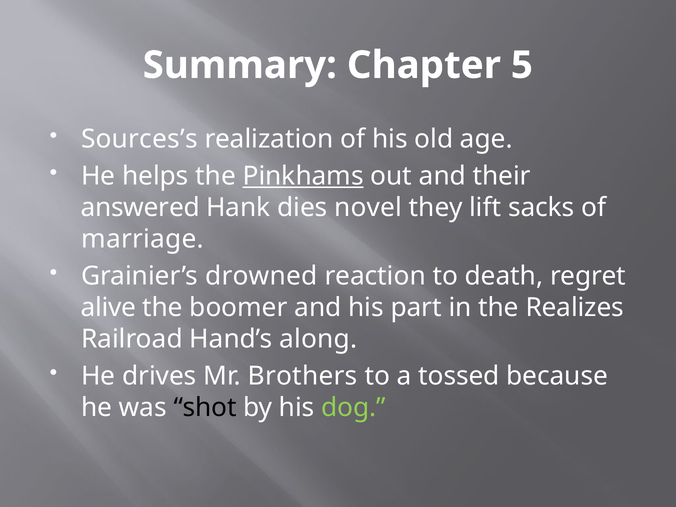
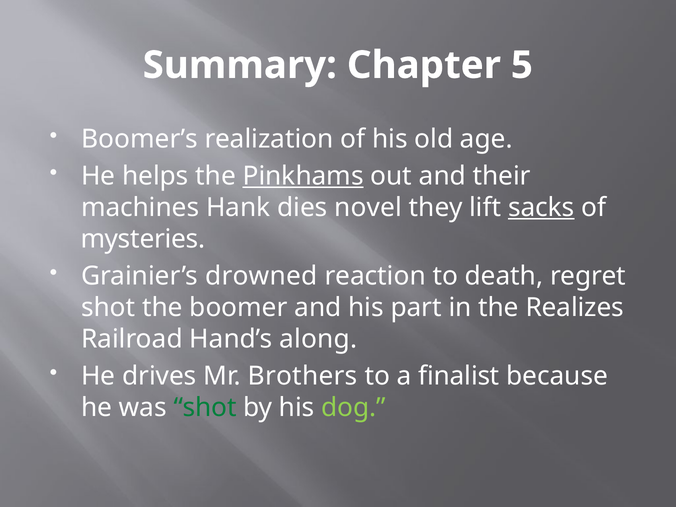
Sources’s: Sources’s -> Boomer’s (139, 139)
answered: answered -> machines (140, 208)
sacks underline: none -> present (541, 208)
marriage: marriage -> mysteries (143, 239)
alive: alive -> shot (108, 308)
tossed: tossed -> finalist (459, 376)
shot colour: black -> green (205, 408)
